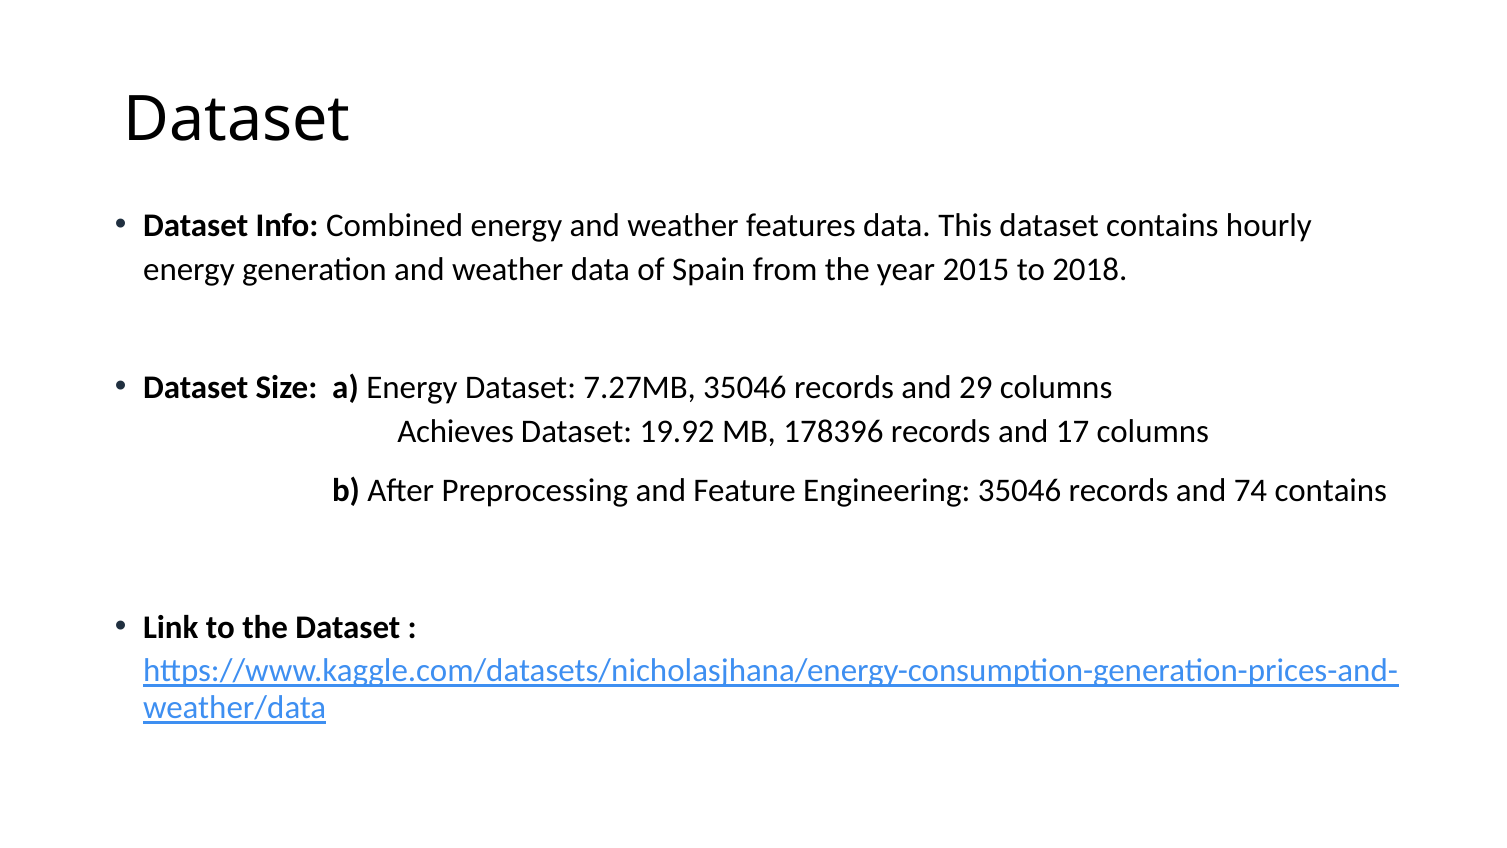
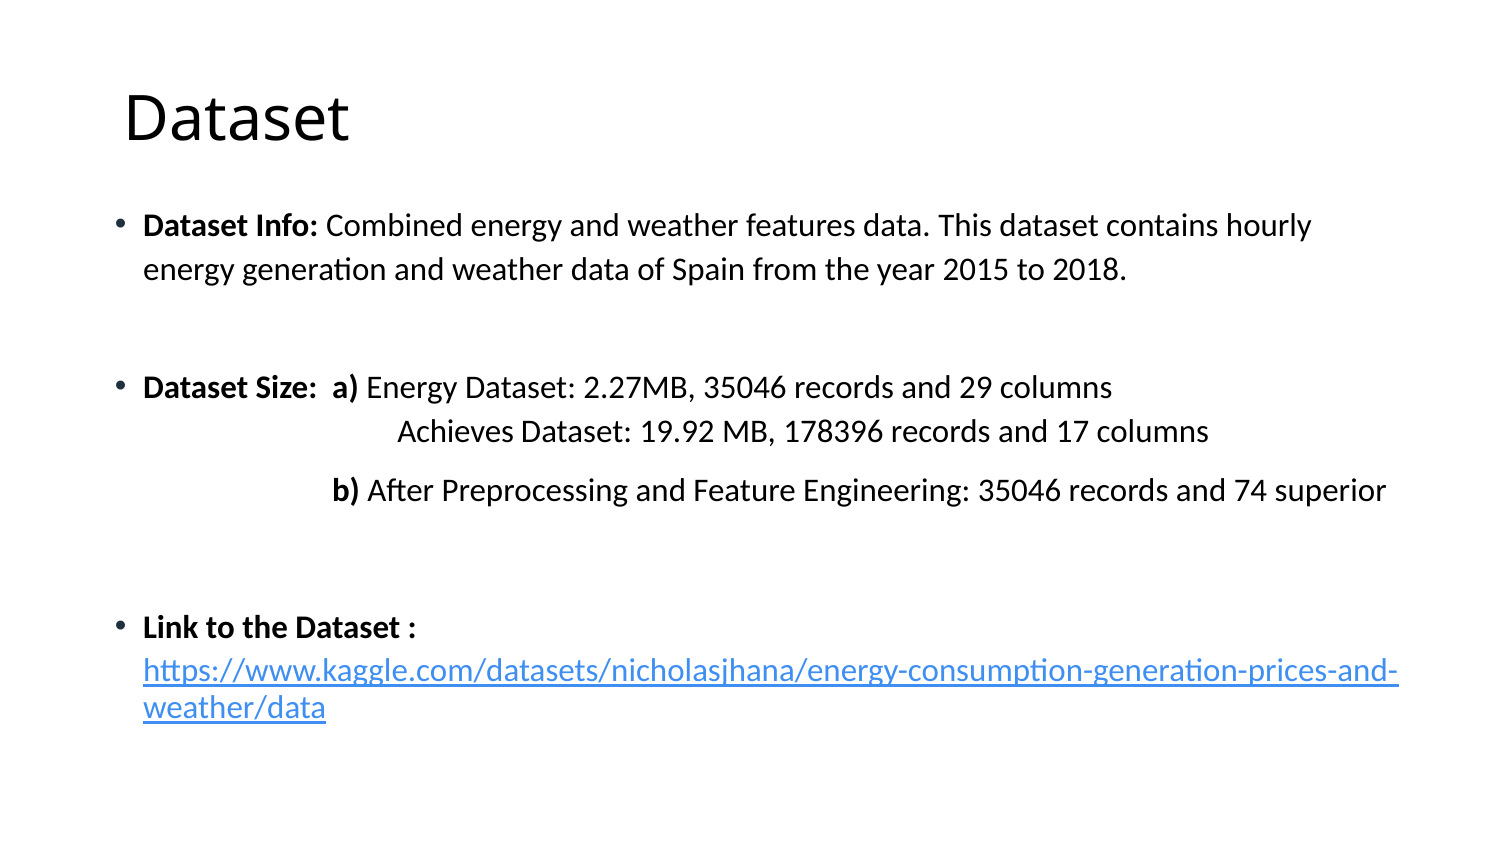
7.27MB: 7.27MB -> 2.27MB (640, 388)
74 contains: contains -> superior (1331, 490)
